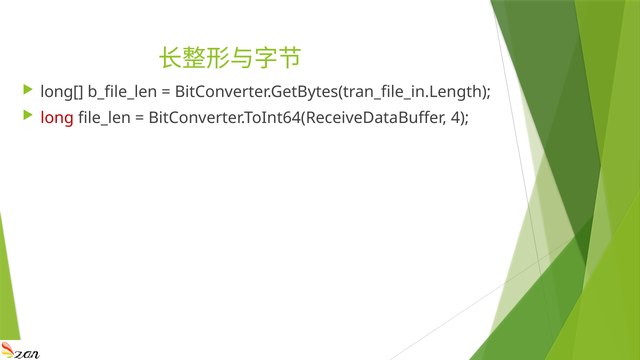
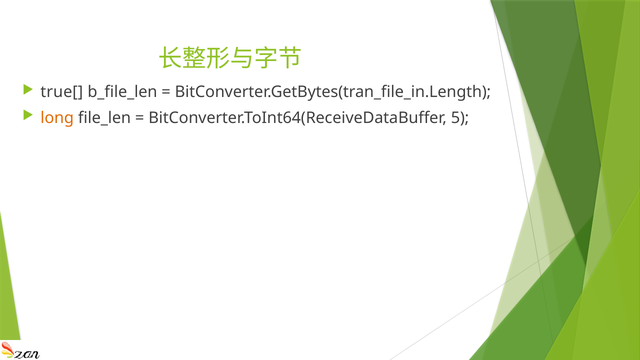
long[: long[ -> true[ (62, 92)
long colour: red -> orange (57, 118)
4: 4 -> 5 (460, 118)
